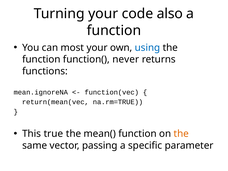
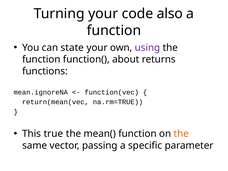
most: most -> state (72, 48)
using colour: blue -> purple (147, 48)
never: never -> about (126, 59)
